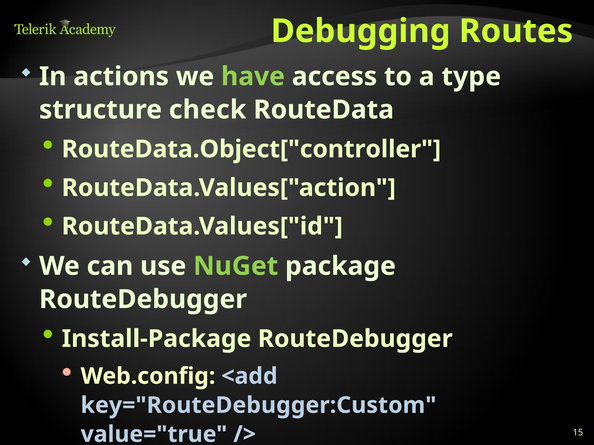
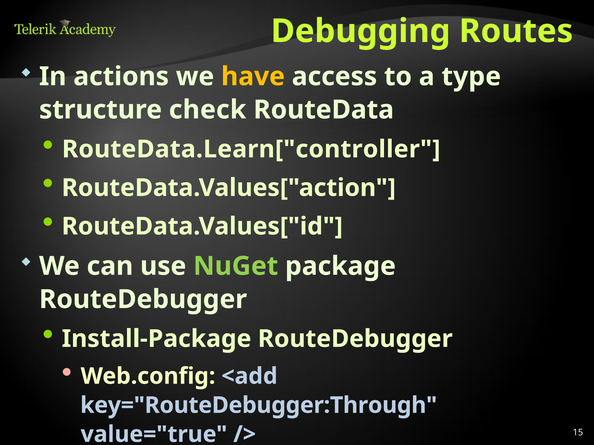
have colour: light green -> yellow (253, 77)
RouteData.Object["controller: RouteData.Object["controller -> RouteData.Learn["controller (251, 149)
key="RouteDebugger:Custom: key="RouteDebugger:Custom -> key="RouteDebugger:Through (259, 406)
